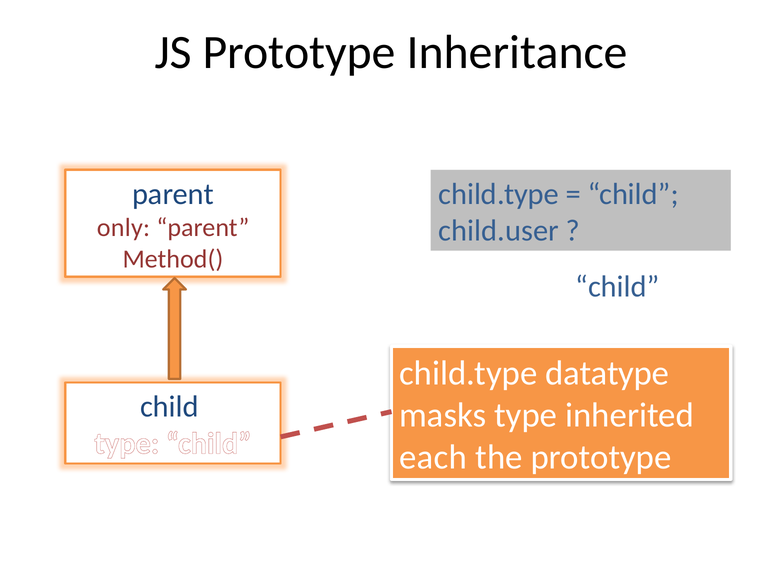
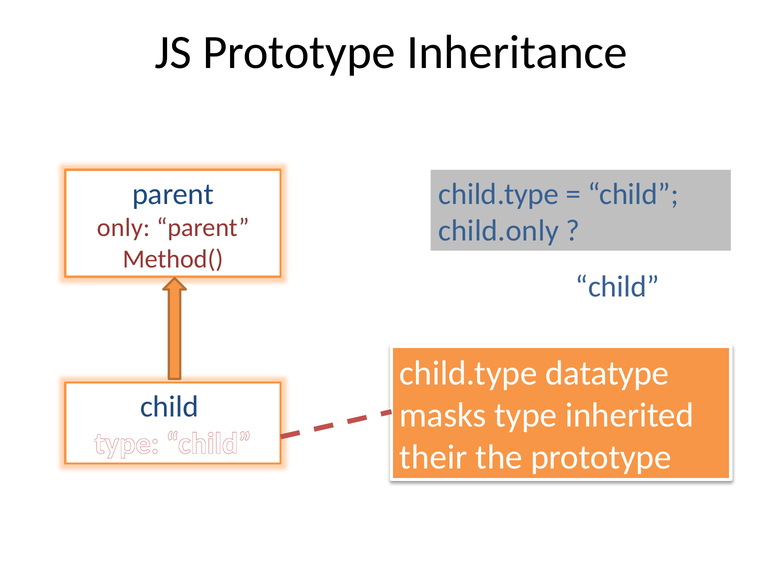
child.user: child.user -> child.only (499, 230)
each: each -> their (433, 457)
